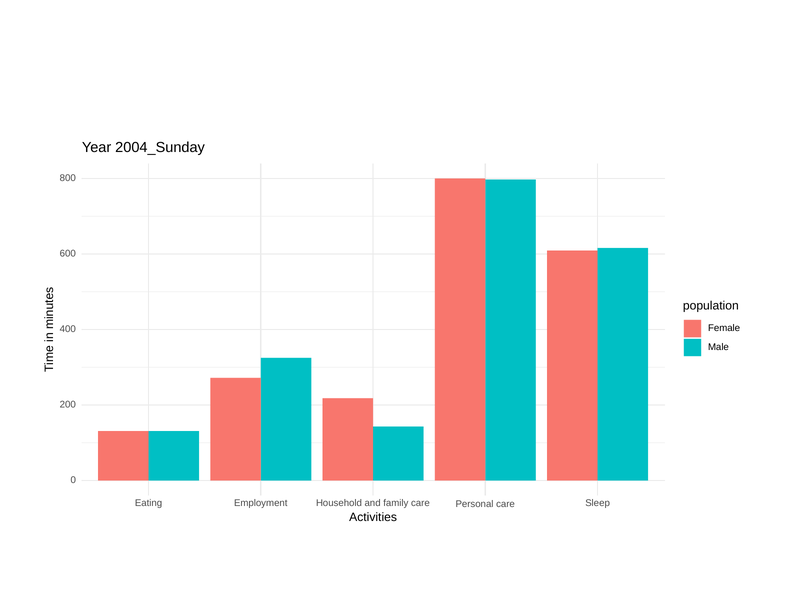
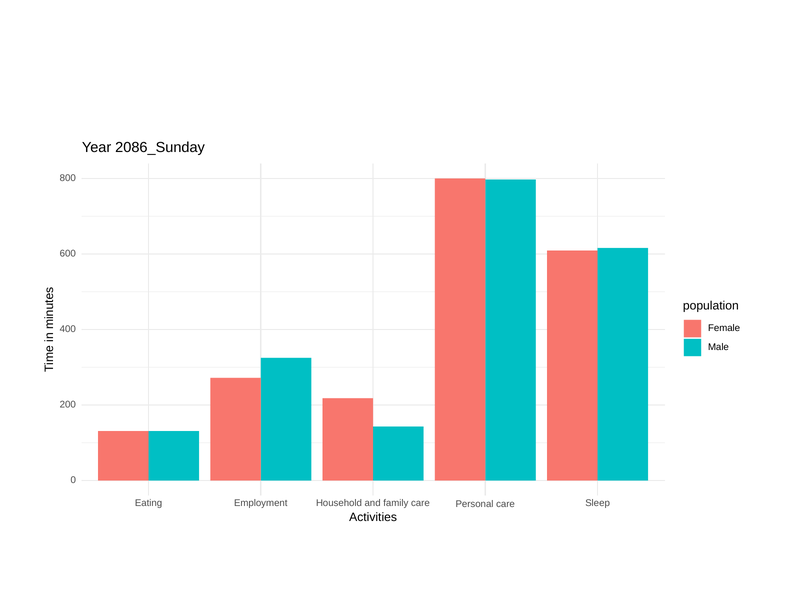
2004_Sunday: 2004_Sunday -> 2086_Sunday (160, 147)
